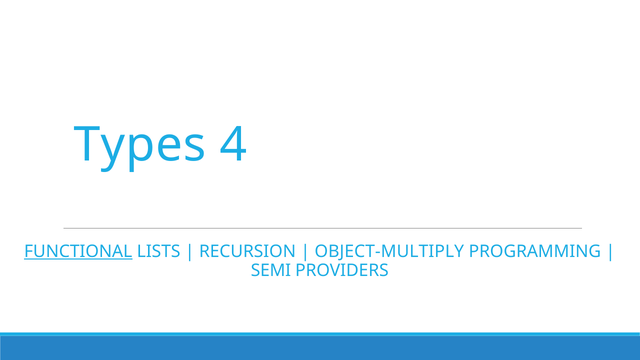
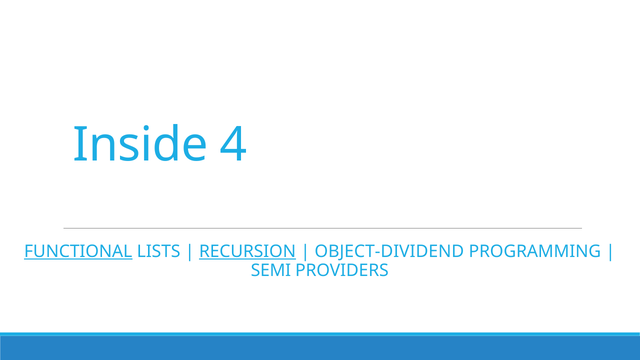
Types: Types -> Inside (141, 145)
RECURSION underline: none -> present (247, 252)
OBJECT-MULTIPLY: OBJECT-MULTIPLY -> OBJECT-DIVIDEND (389, 252)
